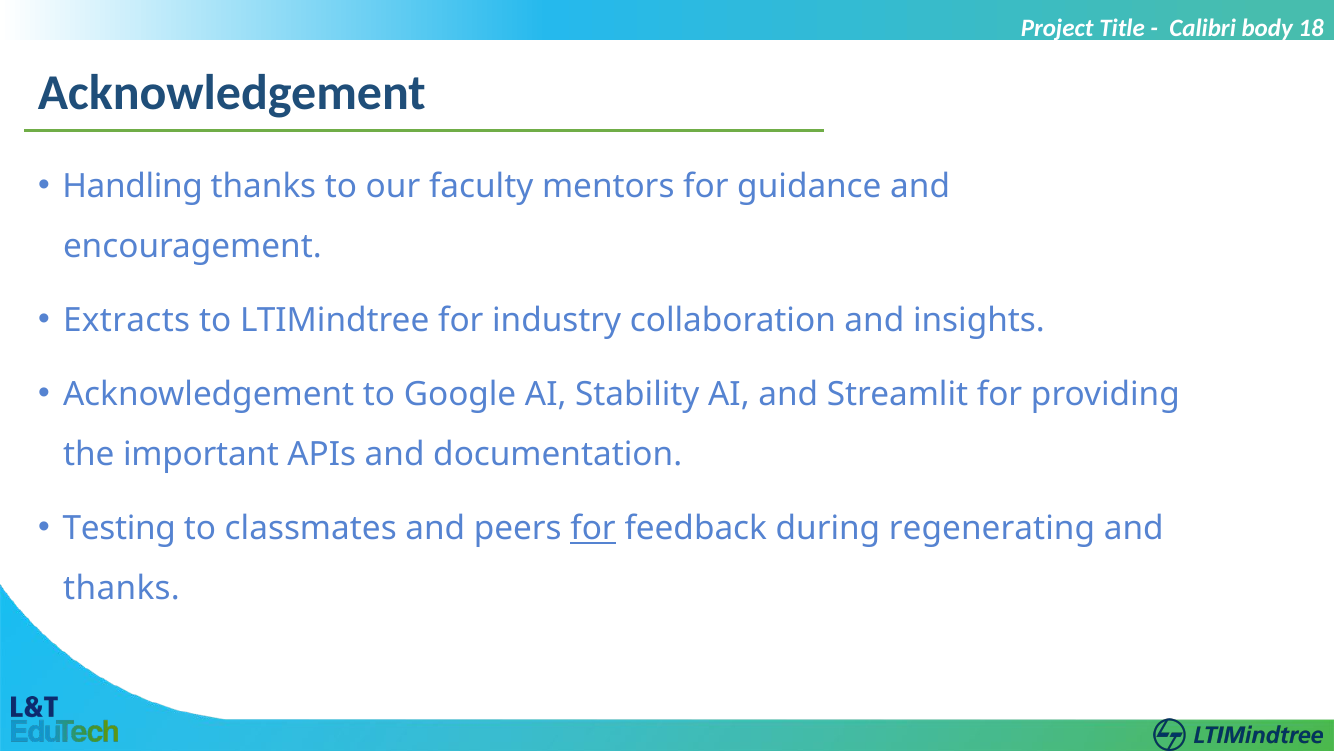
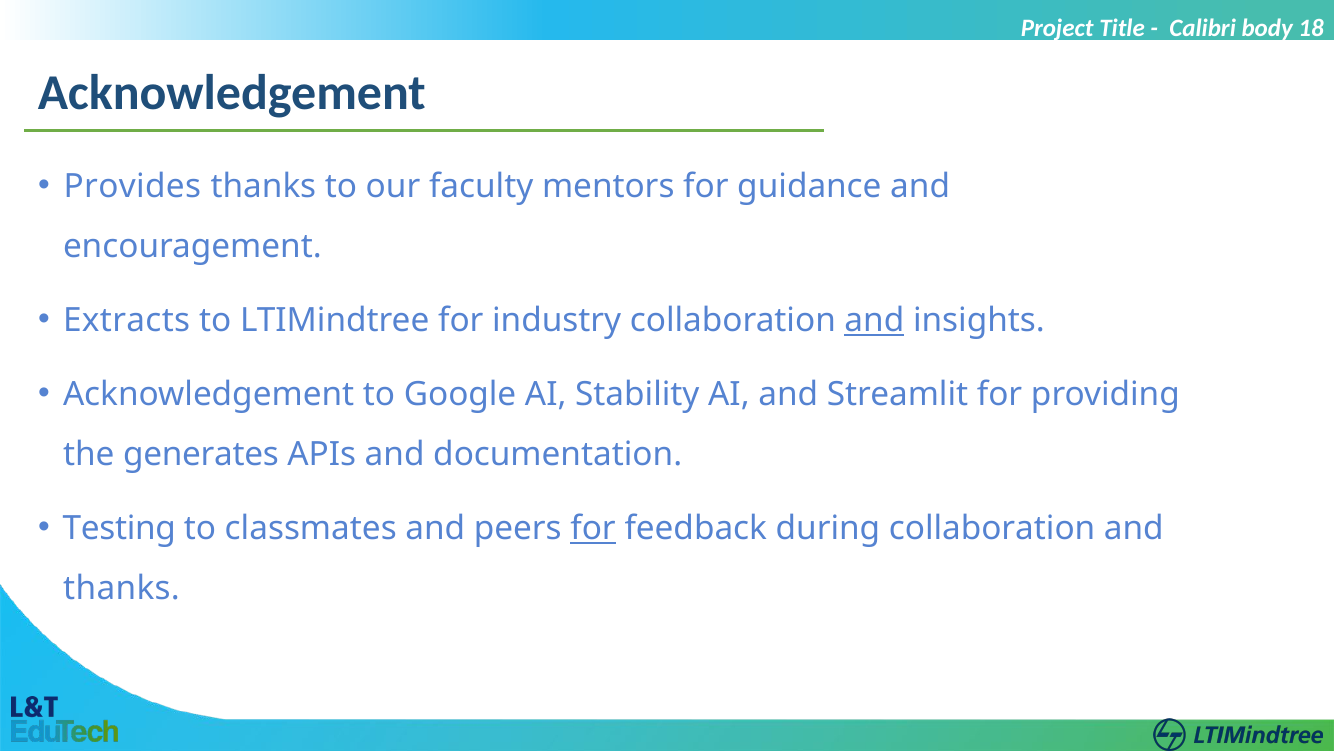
Handling: Handling -> Provides (132, 186)
and underline: none -> present (874, 320)
important: important -> generates (201, 454)
during regenerating: regenerating -> collaboration (992, 528)
